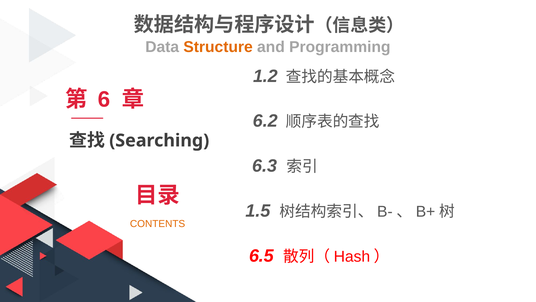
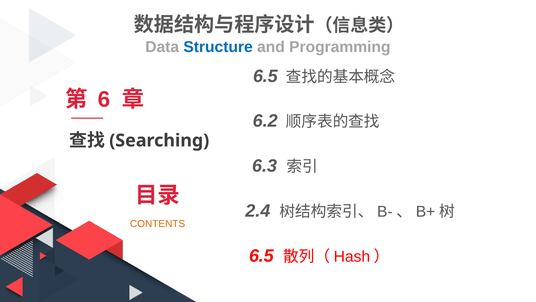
Structure colour: orange -> blue (218, 47)
1.2: 1.2 -> 6.5 (265, 76)
1.5: 1.5 -> 2.4 (258, 211)
